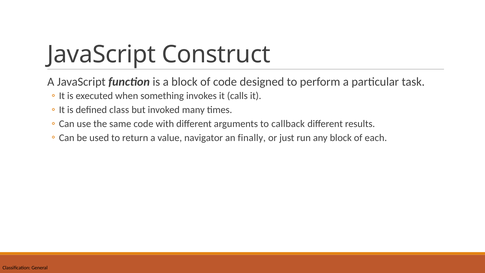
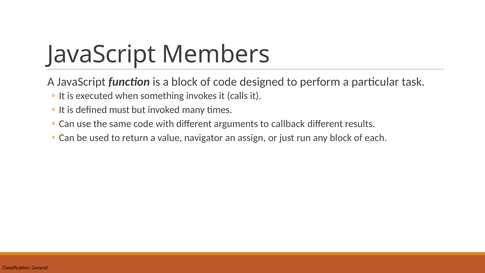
Construct: Construct -> Members (216, 54)
class: class -> must (119, 110)
finally: finally -> assign (252, 138)
